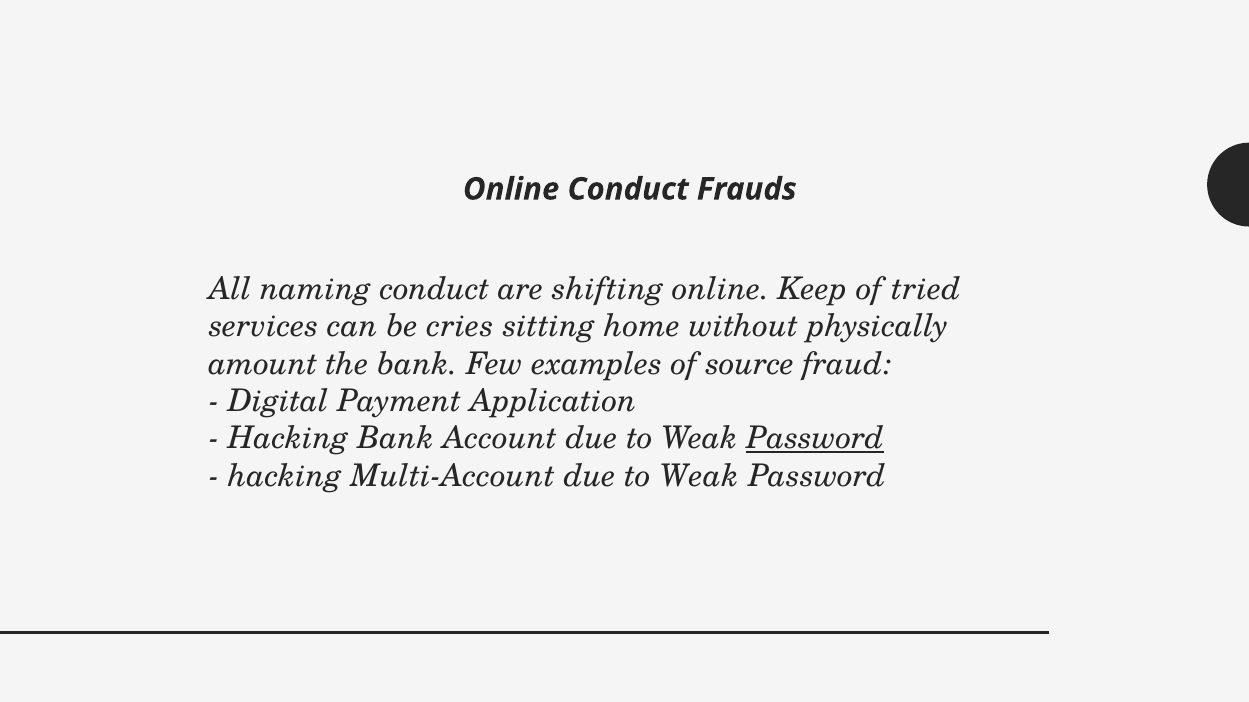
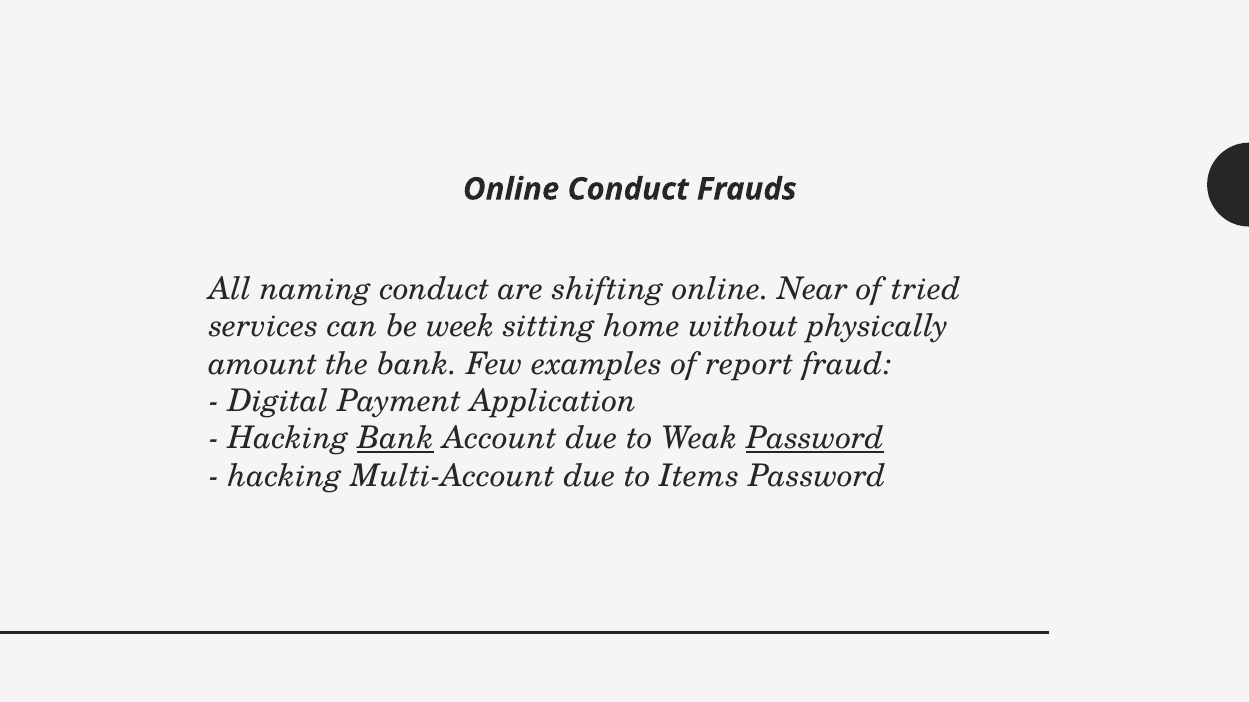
Keep: Keep -> Near (813, 289)
cries: cries -> week (461, 327)
source: source -> report (750, 364)
Bank underline: none -> present (396, 439)
Multi-Account due to Weak: Weak -> Items (699, 476)
